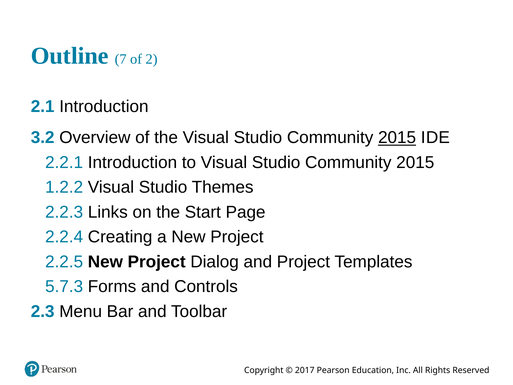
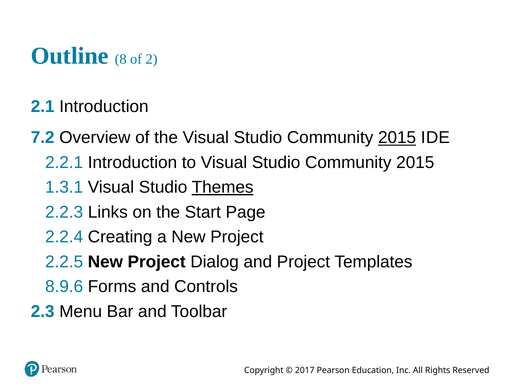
7: 7 -> 8 (121, 59)
3.2: 3.2 -> 7.2 (43, 138)
1.2.2: 1.2.2 -> 1.3.1 (64, 187)
Themes underline: none -> present (223, 187)
5.7.3: 5.7.3 -> 8.9.6 (64, 286)
